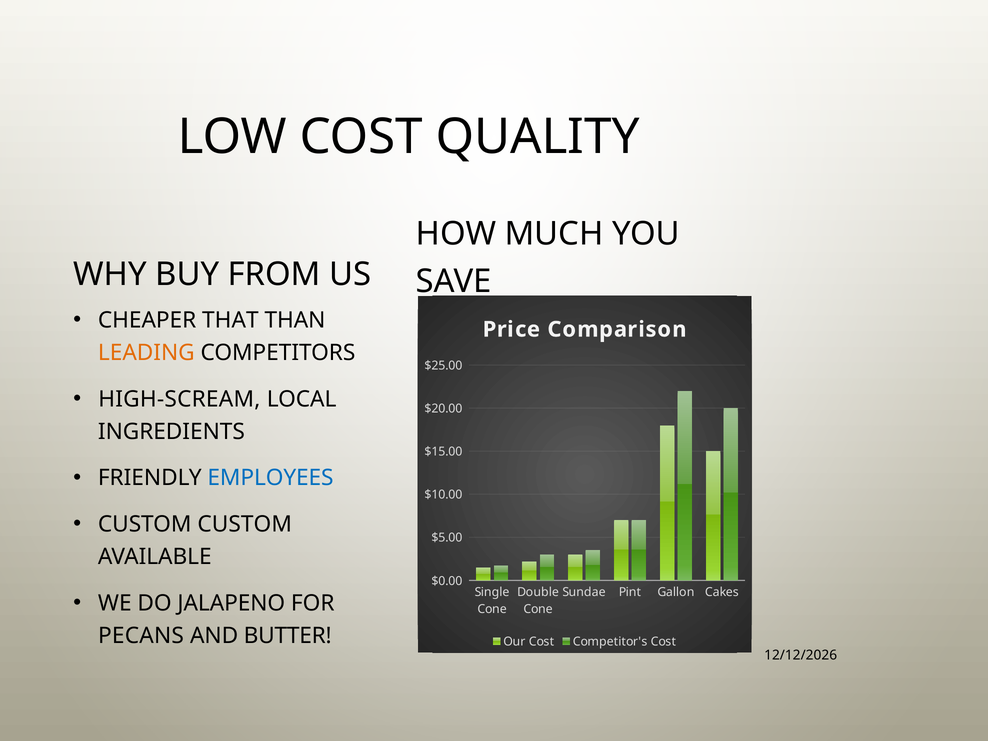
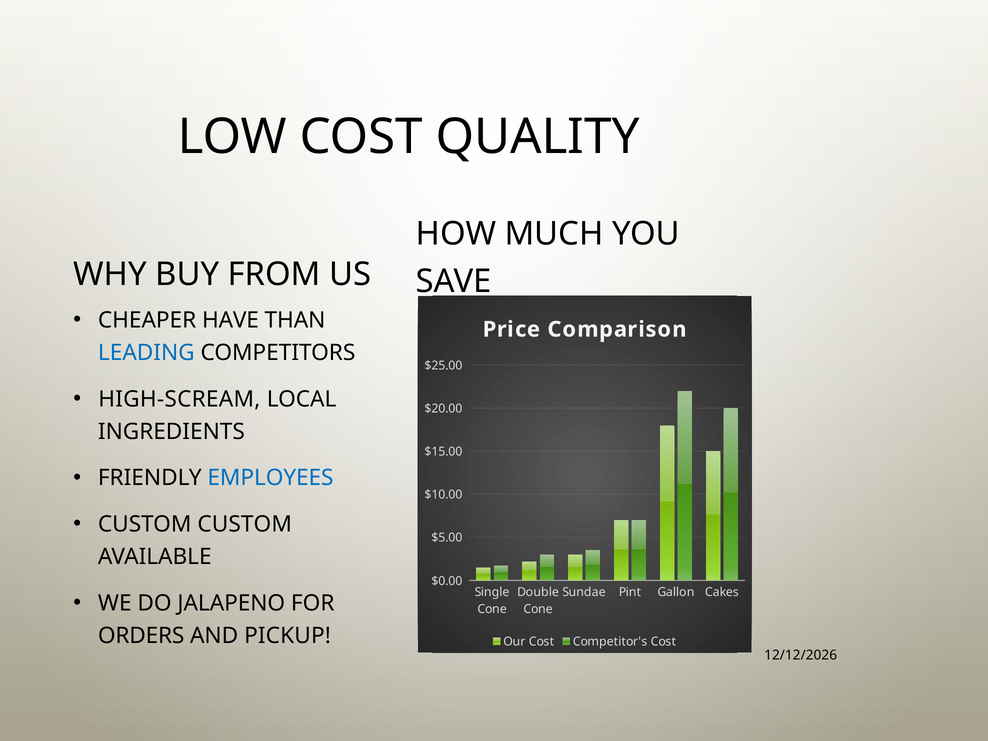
THAT: THAT -> HAVE (231, 320)
LEADING colour: orange -> blue (146, 353)
PECANS: PECANS -> ORDERS (141, 636)
BUTTER: BUTTER -> PICKUP (288, 636)
